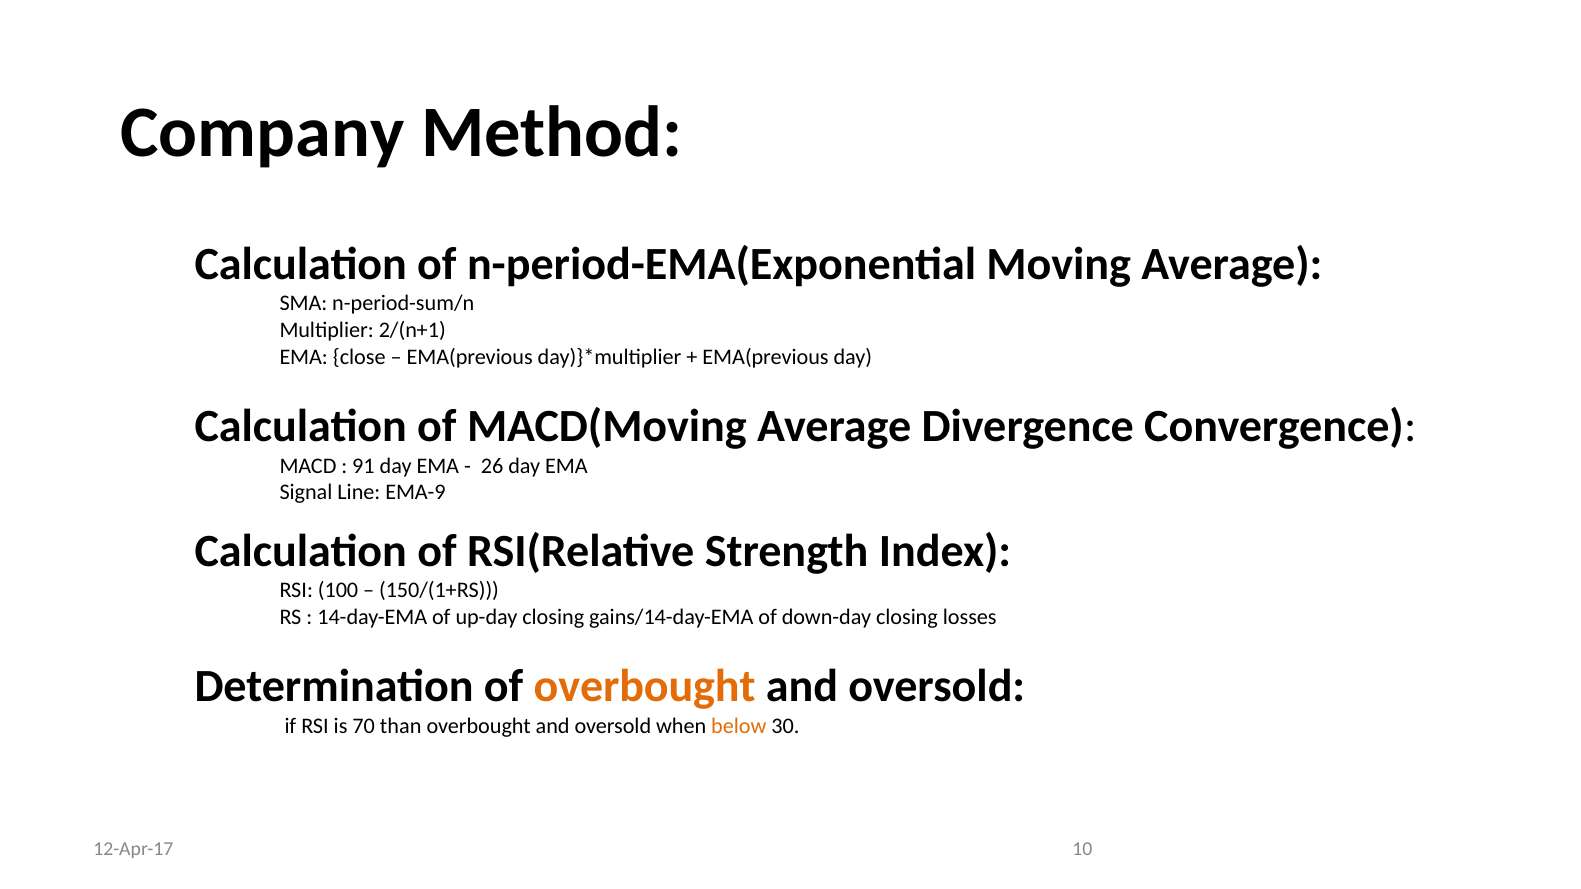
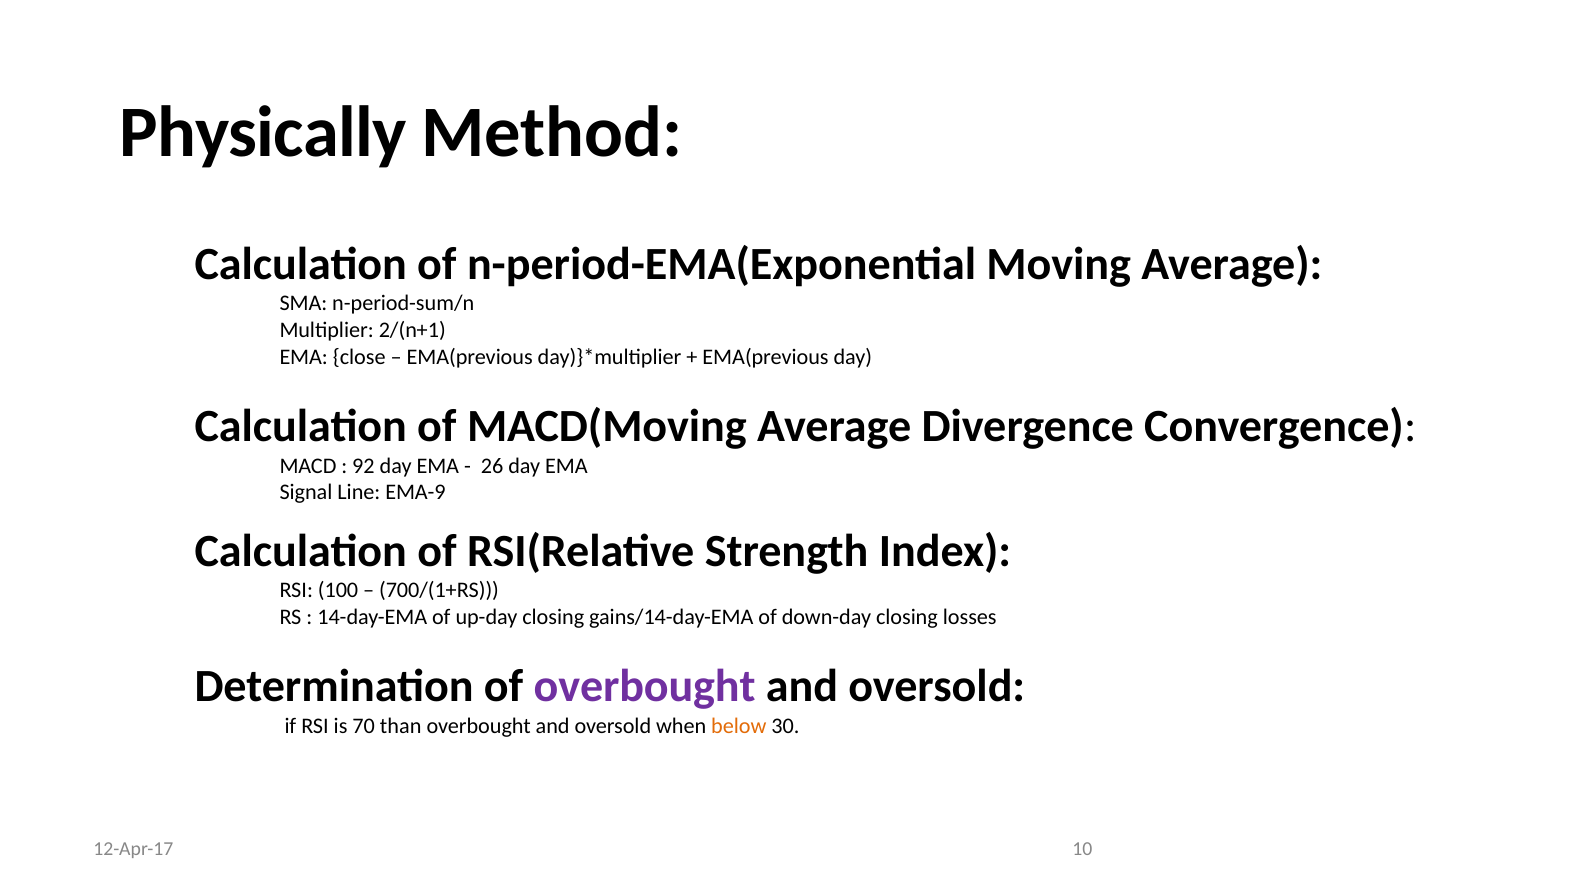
Company: Company -> Physically (263, 133)
91: 91 -> 92 (363, 466)
150/(1+RS: 150/(1+RS -> 700/(1+RS (439, 591)
overbought colour: orange -> purple (645, 687)
